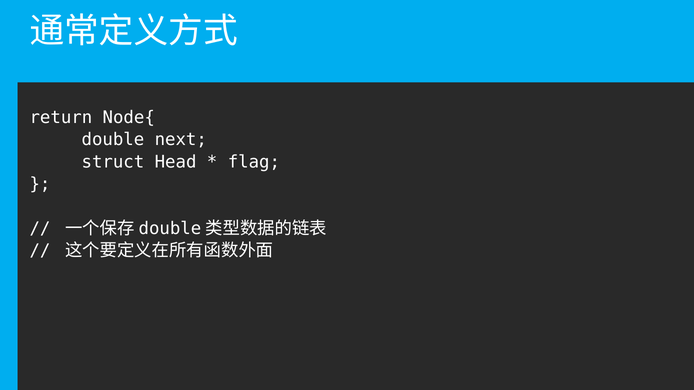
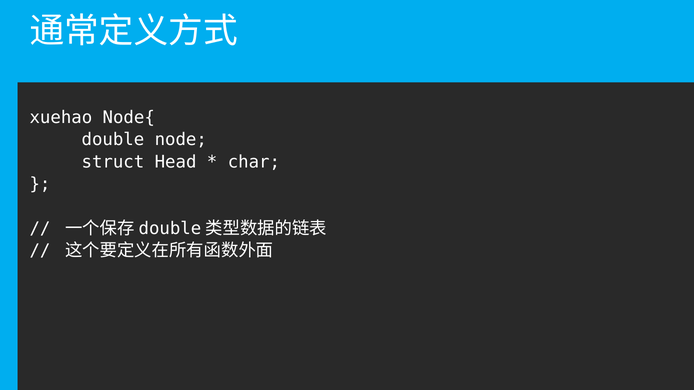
return: return -> xuehao (61, 118)
next: next -> node (181, 140)
flag: flag -> char (254, 162)
